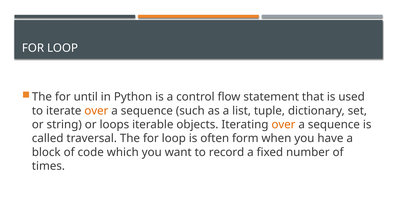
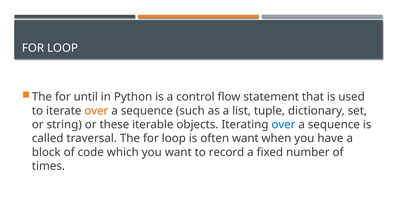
loops: loops -> these (114, 125)
over colour: orange -> blue (283, 125)
often form: form -> want (245, 139)
